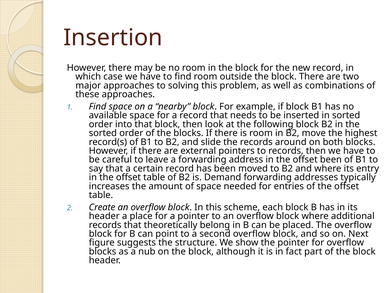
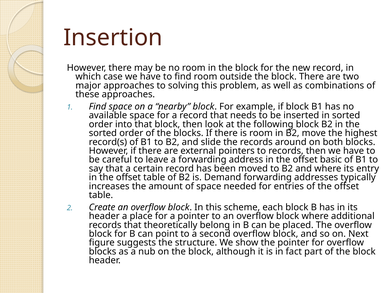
offset been: been -> basic (331, 160)
